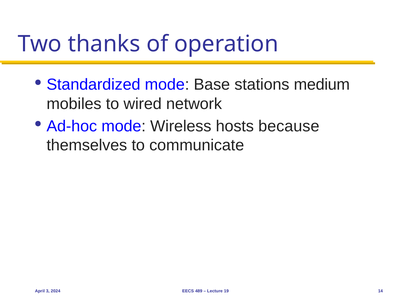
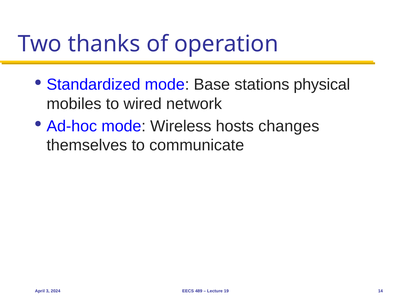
medium: medium -> physical (322, 85)
because: because -> changes (289, 126)
